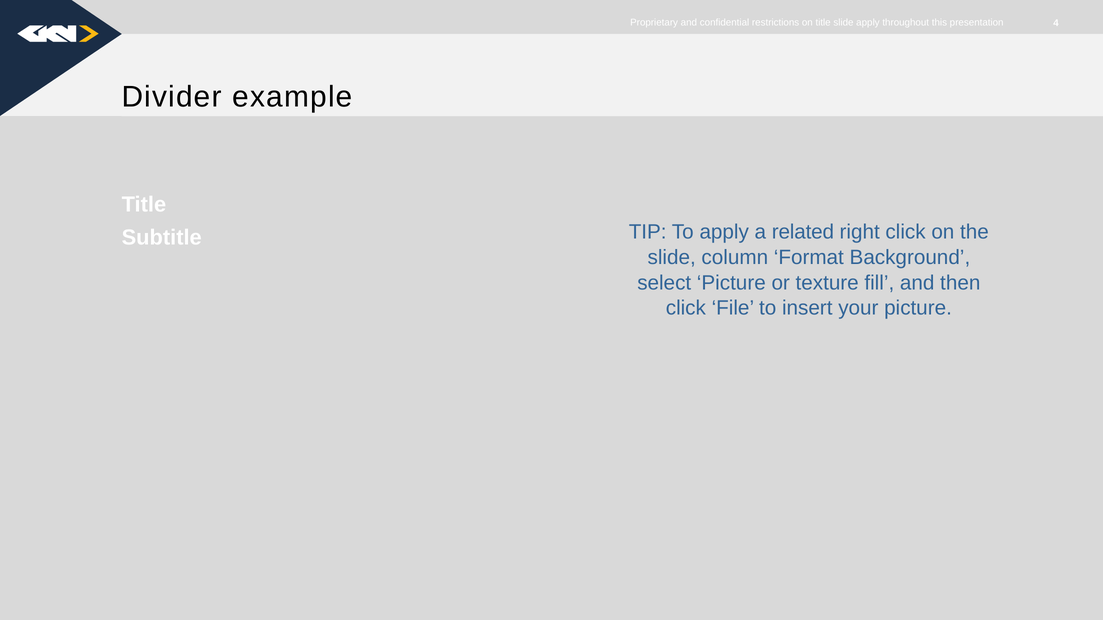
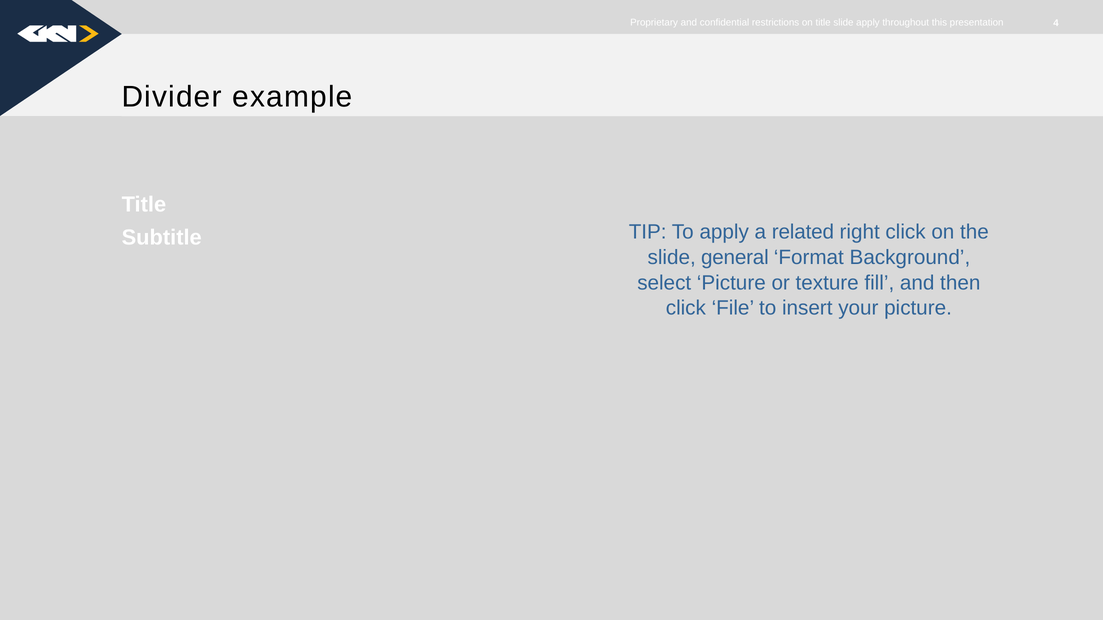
column: column -> general (735, 258)
